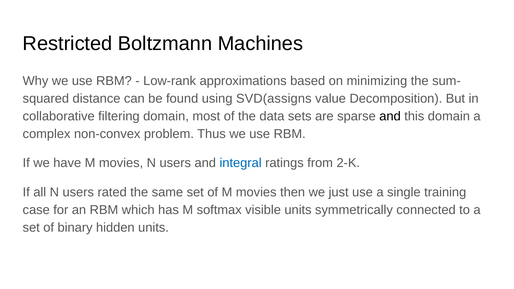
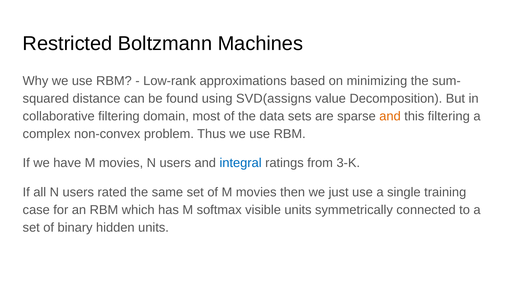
and colour: black -> orange (390, 116)
this domain: domain -> filtering (449, 116)
2-K: 2-K -> 3-K (348, 163)
